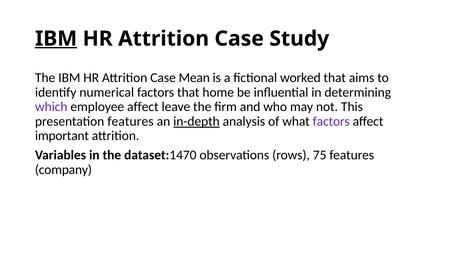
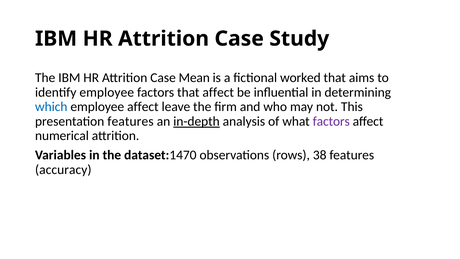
IBM underline: present -> none (56, 39)
identify numerical: numerical -> employee (107, 92)
that home: home -> affect (218, 92)
which colour: purple -> blue (51, 107)
important: important -> numerical (62, 136)
75: 75 -> 38 (320, 155)
company: company -> accuracy (63, 170)
